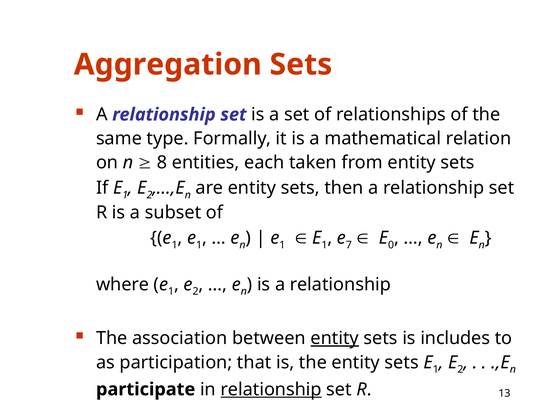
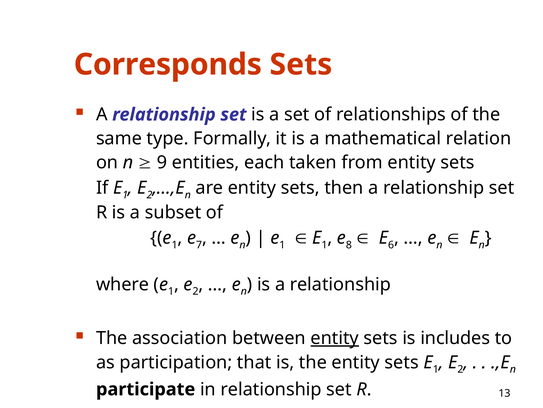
Aggregation: Aggregation -> Corresponds (168, 64)
8: 8 -> 9 (162, 162)
1: 1 -> 7 (199, 245)
7: 7 -> 8 (349, 245)
0: 0 -> 6 (391, 245)
relationship underline: present -> none (271, 389)
